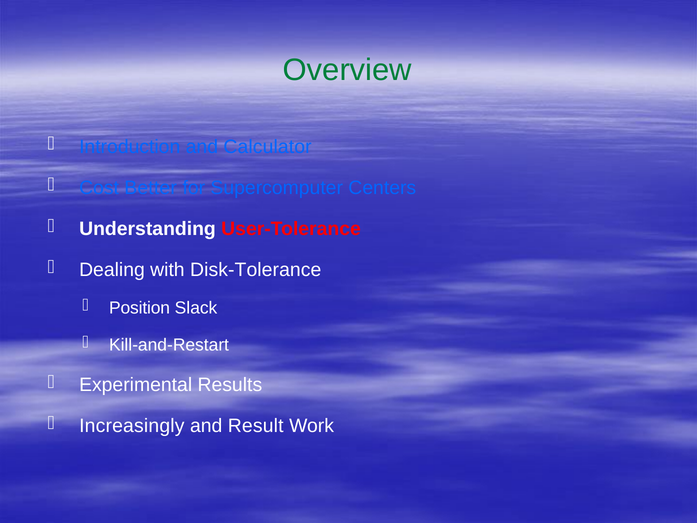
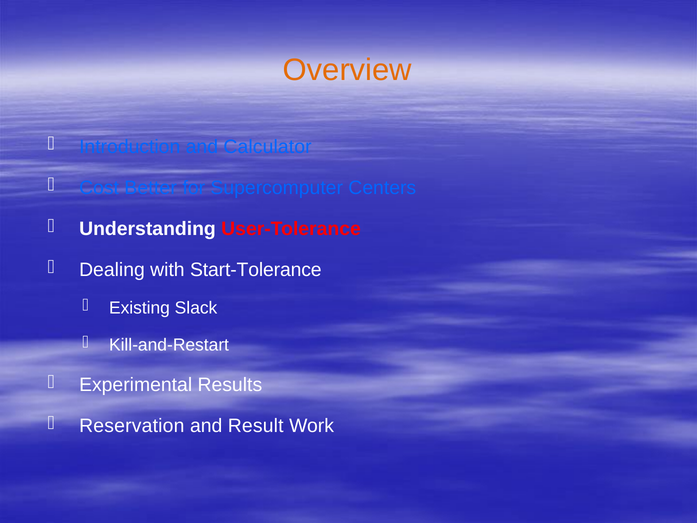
Overview colour: green -> orange (347, 70)
Disk-Tolerance: Disk-Tolerance -> Start-Tolerance (256, 270)
Position: Position -> Existing (139, 308)
Increasingly: Increasingly -> Reservation (132, 426)
